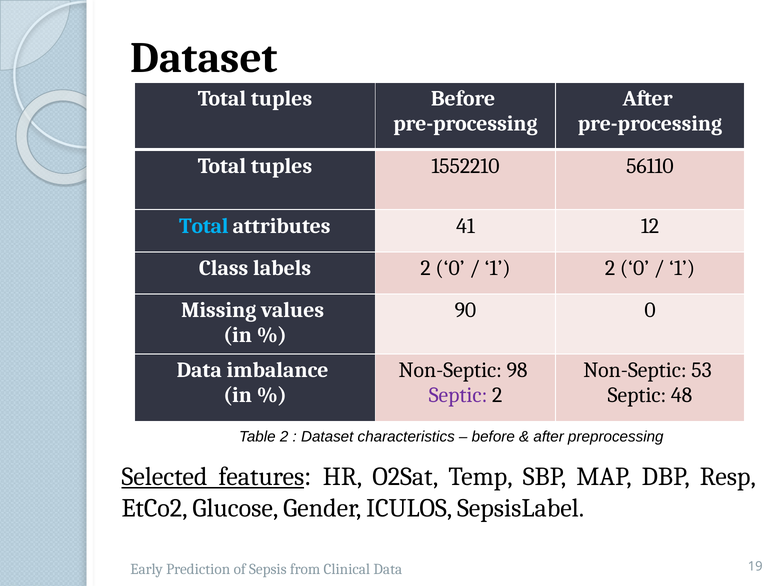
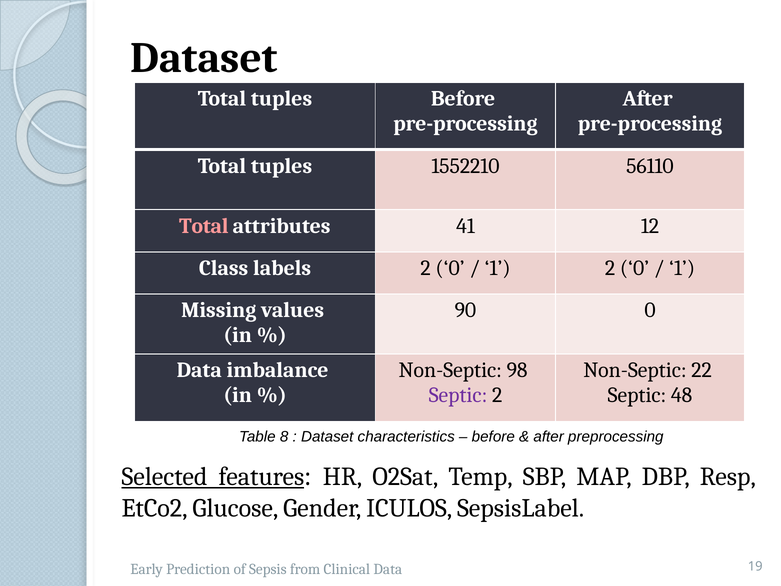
Total colour: light blue -> pink (204, 226)
53: 53 -> 22 (702, 370)
Table 2: 2 -> 8 (284, 436)
